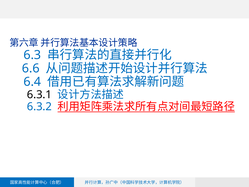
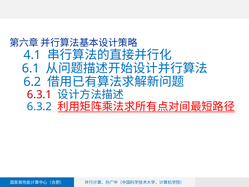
6.3: 6.3 -> 4.1 (32, 55)
6.6: 6.6 -> 6.1 (31, 68)
6.4: 6.4 -> 6.2 (32, 82)
6.3.1 colour: black -> red (39, 94)
